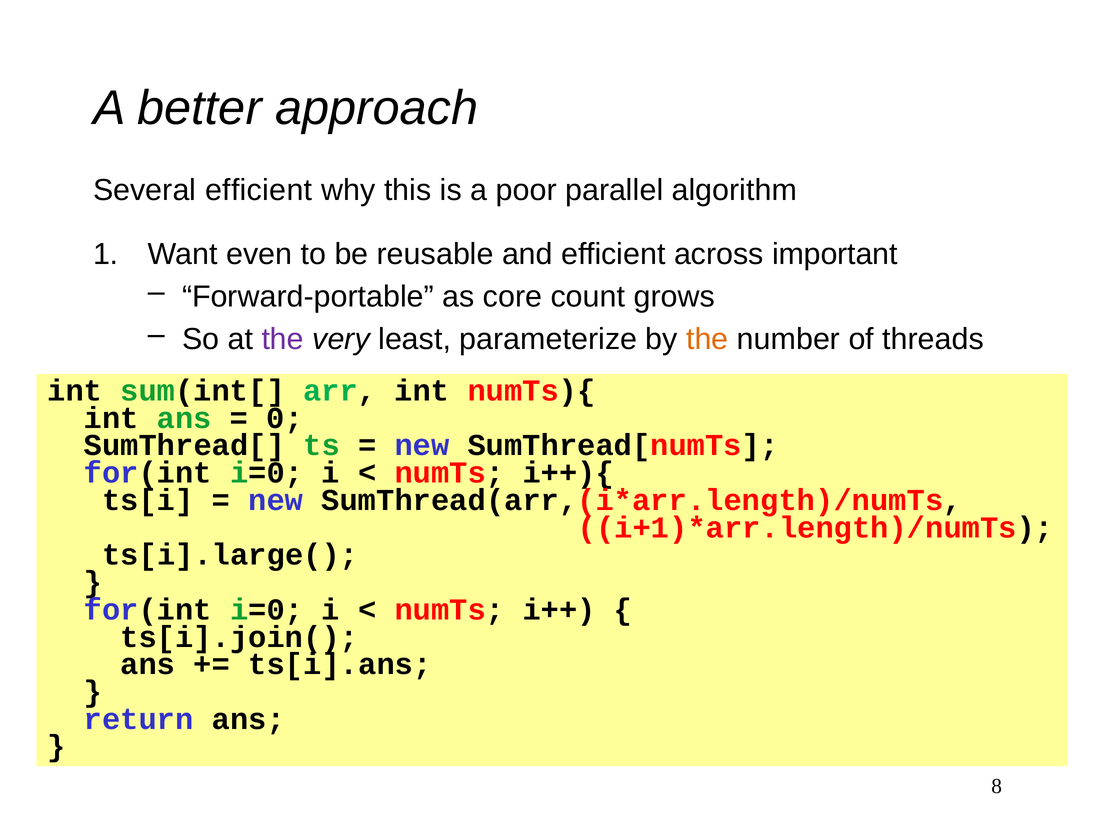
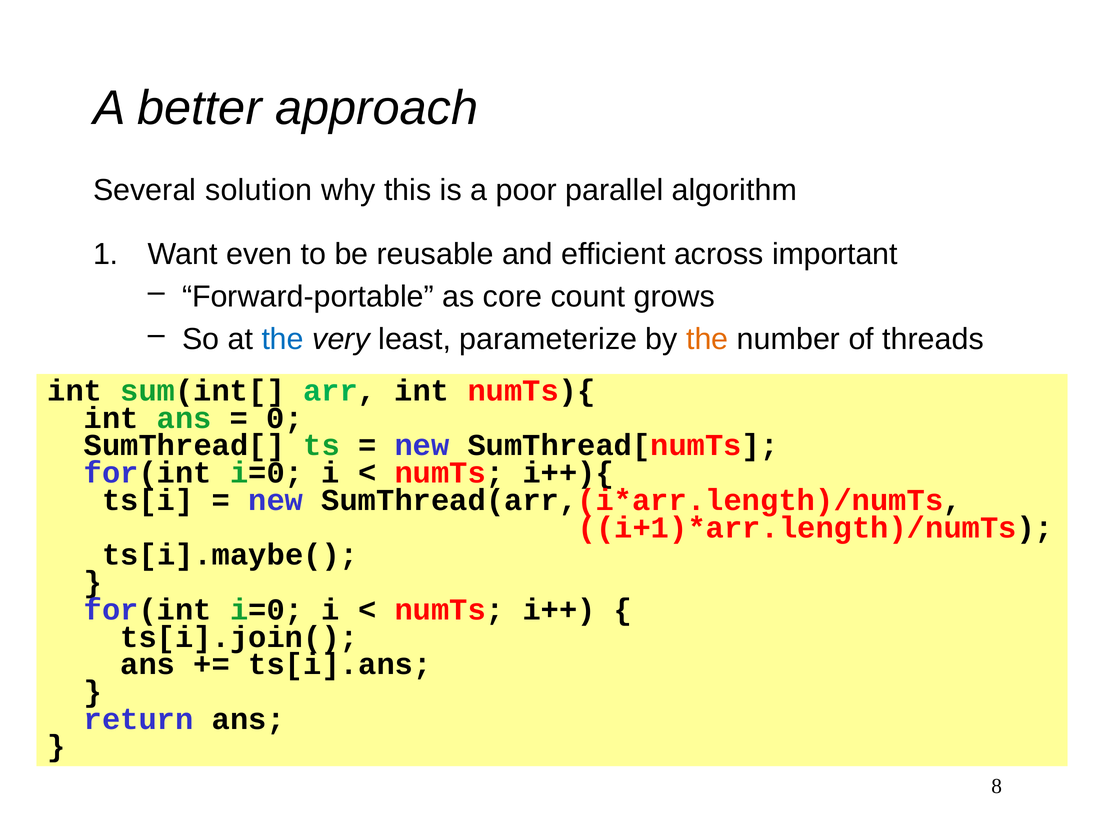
Several efficient: efficient -> solution (259, 190)
the colour: purple -> blue (283, 339)
ts[i].large(: ts[i].large( -> ts[i].maybe( (230, 555)
